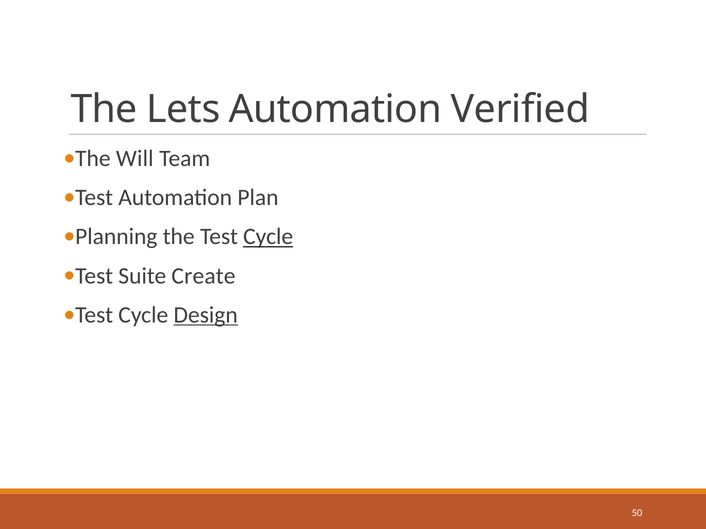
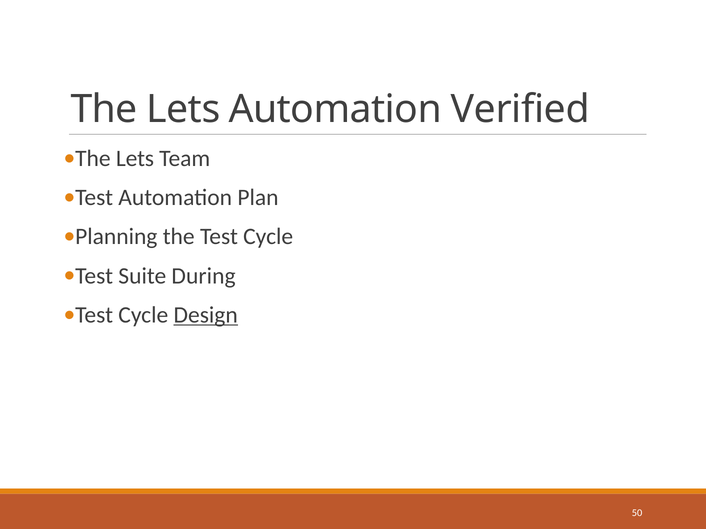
Will: Will -> Lets (135, 159)
Cycle underline: present -> none (268, 237)
Create: Create -> During (204, 276)
